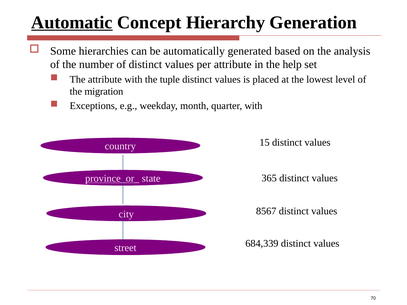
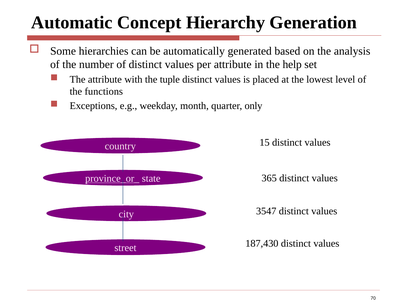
Automatic underline: present -> none (72, 22)
migration: migration -> functions (104, 92)
quarter with: with -> only (253, 106)
8567: 8567 -> 3547 (266, 211)
684,339: 684,339 -> 187,430 (262, 244)
